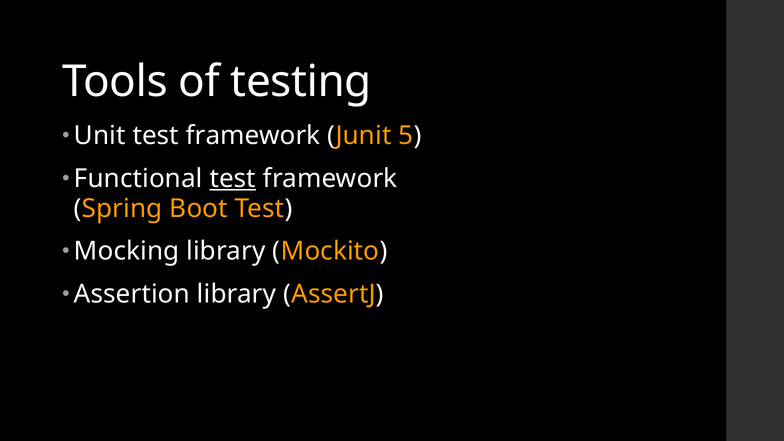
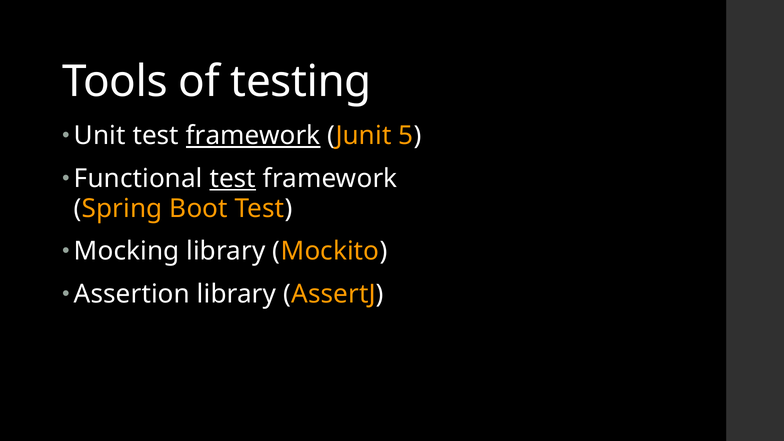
framework underline: none -> present (253, 136)
